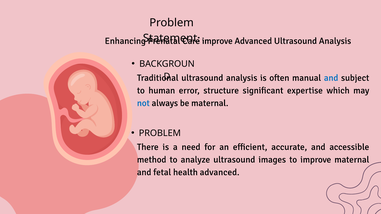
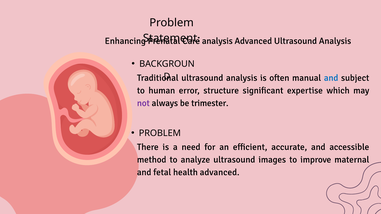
improve: improve -> analysis (217, 41)
not colour: blue -> purple (143, 103)
be maternal: maternal -> trimester (210, 103)
